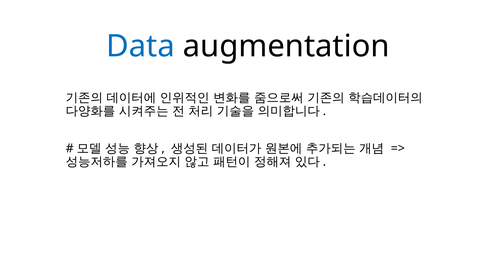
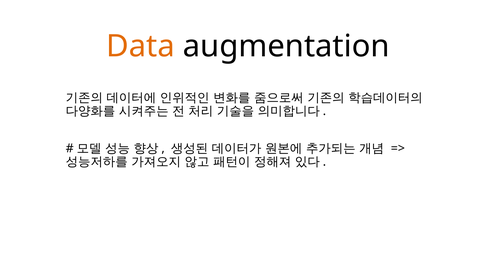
Data colour: blue -> orange (141, 46)
